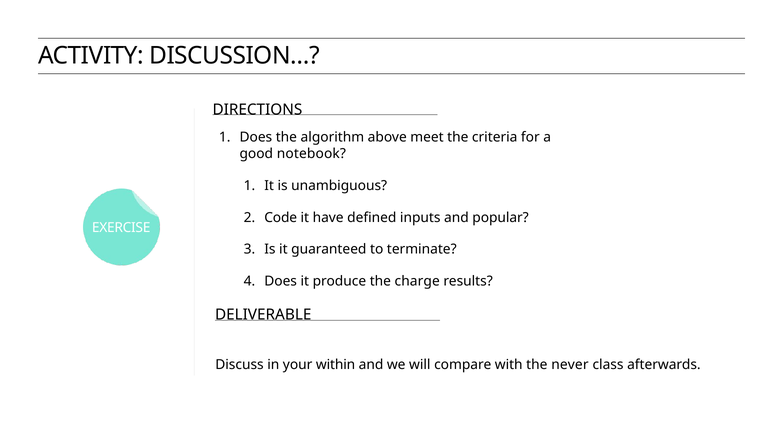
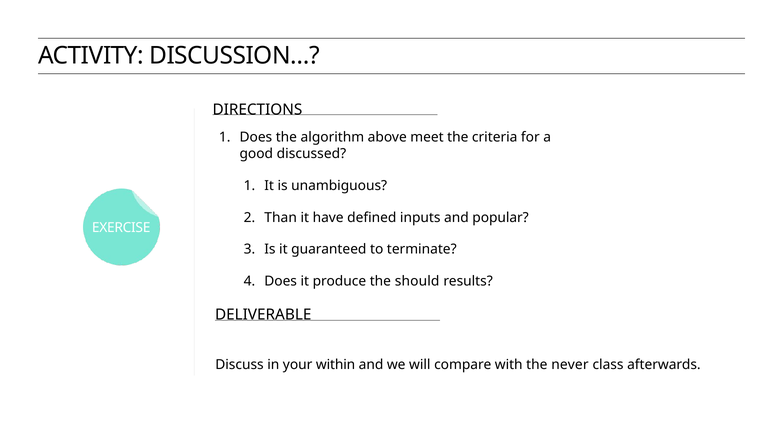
notebook: notebook -> discussed (311, 154)
Code: Code -> Than (281, 217)
charge: charge -> should (417, 281)
